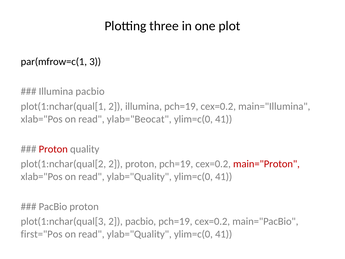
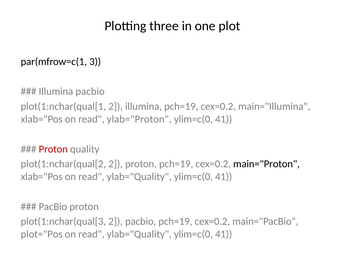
ylab="Beocat: ylab="Beocat -> ylab="Proton (139, 119)
main="Proton colour: red -> black (266, 164)
first="Pos: first="Pos -> plot="Pos (42, 234)
